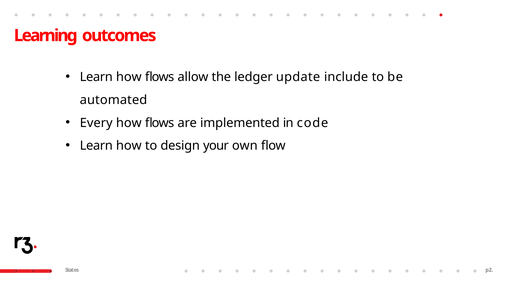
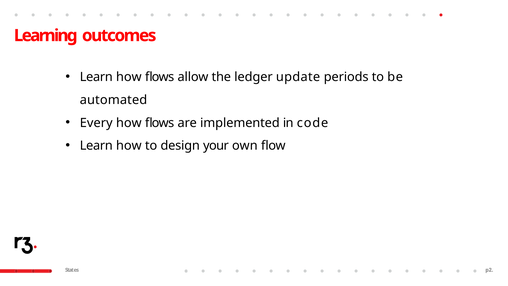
include: include -> periods (346, 77)
